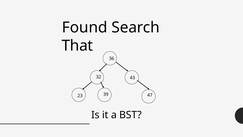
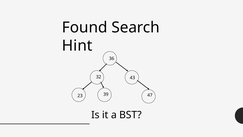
That: That -> Hint (77, 46)
